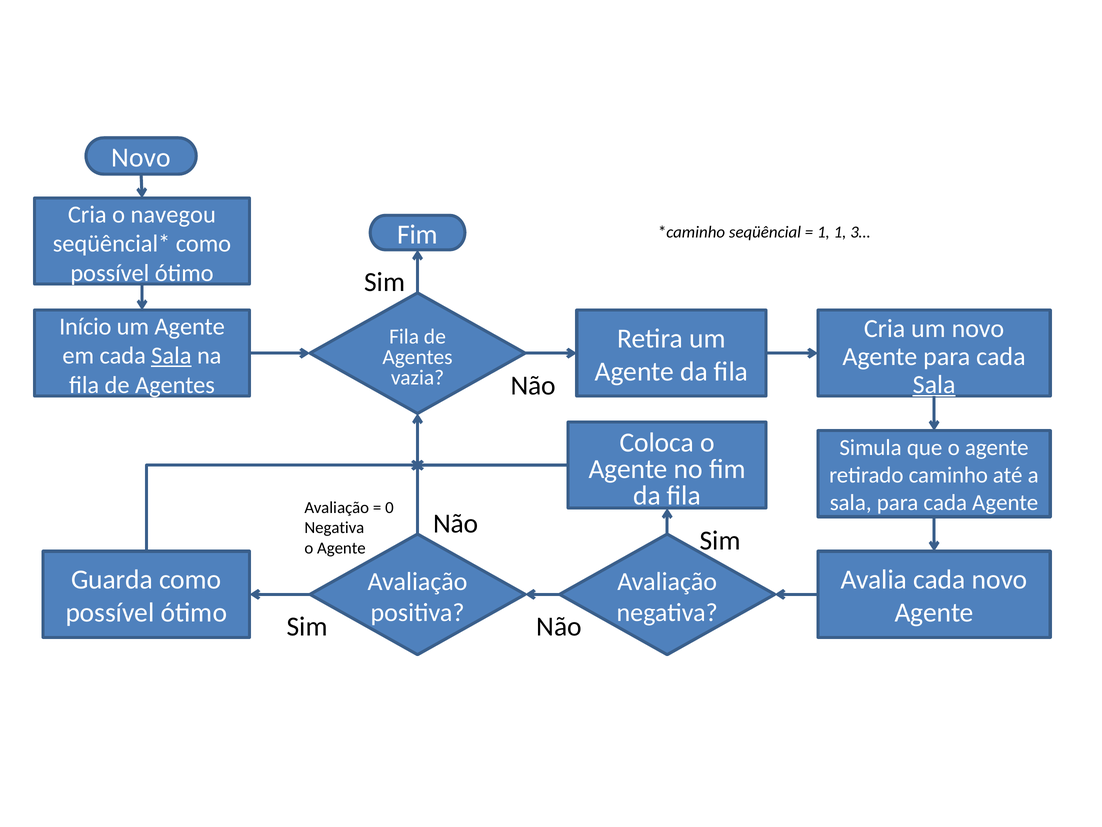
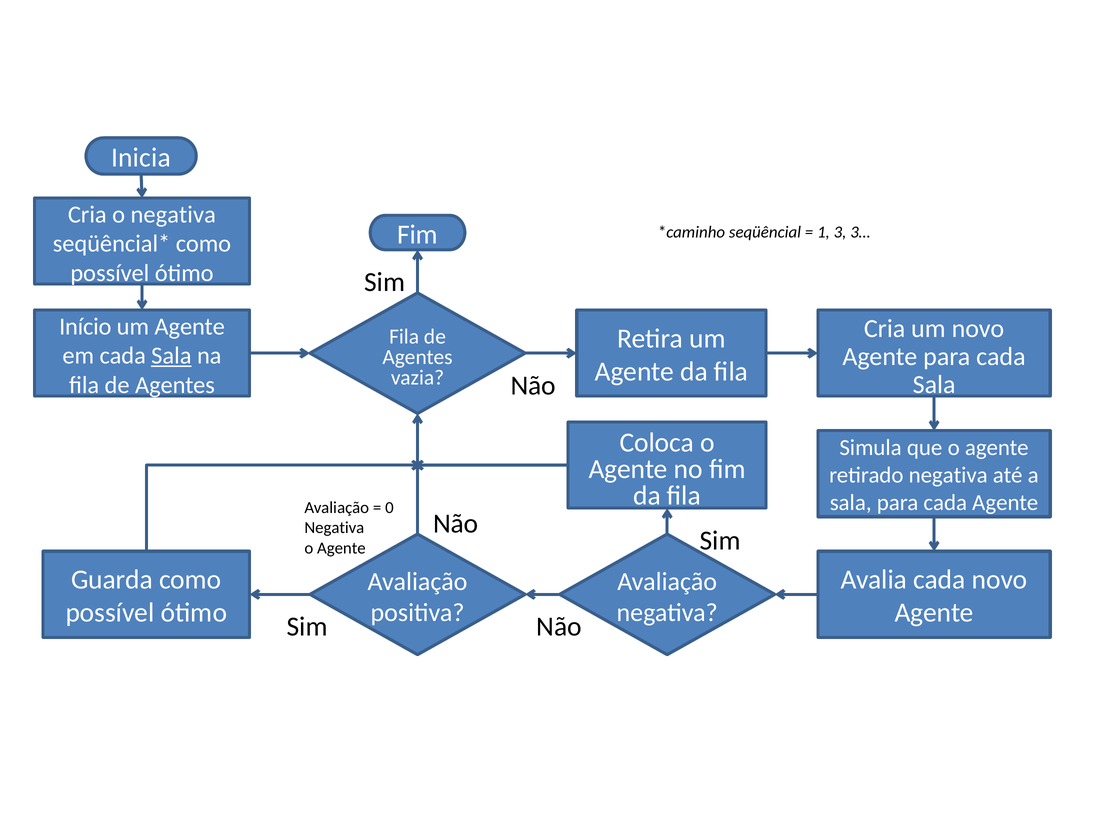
Novo: Novo -> Inicia (141, 158)
o navegou: navegou -> negativa (173, 214)
1 1: 1 -> 3 (840, 232)
Sala underline: present -> none (934, 384)
retirado caminho: caminho -> negativa (948, 475)
